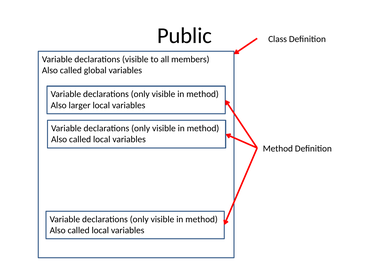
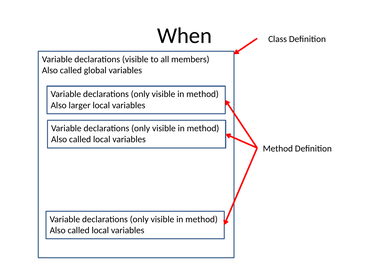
Public: Public -> When (185, 36)
